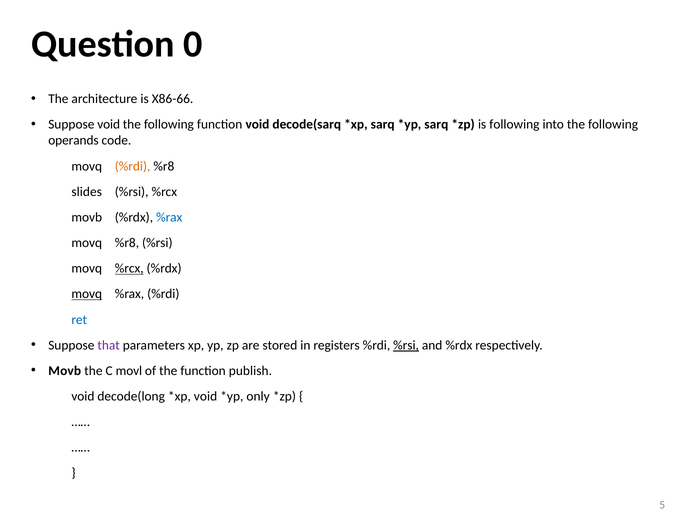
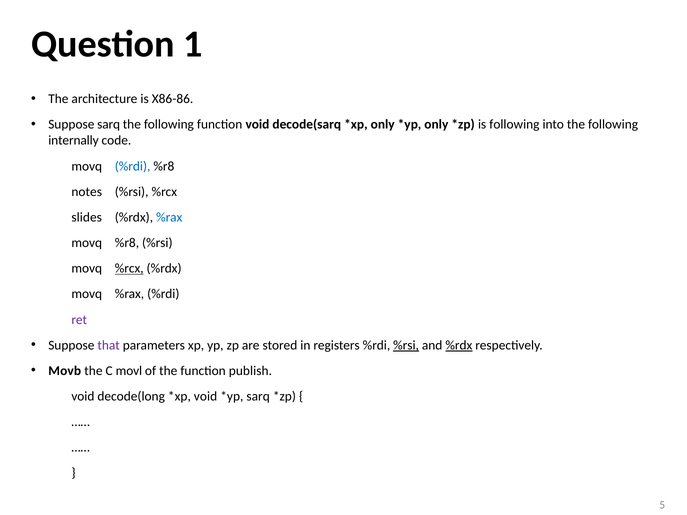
0: 0 -> 1 (193, 44)
X86-66: X86-66 -> X86-86 (173, 99)
Suppose void: void -> sarq (109, 125)
sarq: sarq -> only (383, 125)
sarq: sarq -> only (436, 125)
operands: operands -> internally (73, 141)
%rdi colour: orange -> blue (133, 166)
slides: slides -> notes (87, 192)
movb: movb -> slides (87, 217)
movq underline: present -> none (87, 294)
ret colour: blue -> purple (79, 320)
%rdx underline: none -> present (459, 345)
only: only -> sarq (258, 397)
